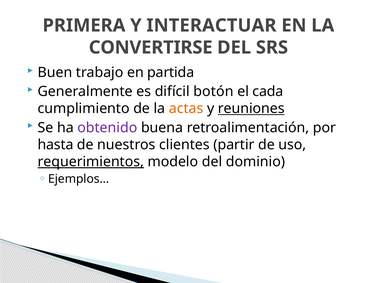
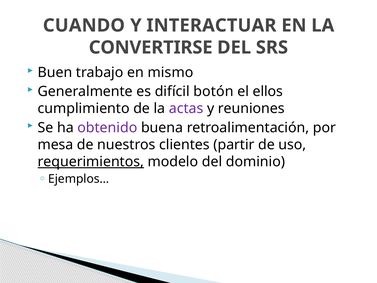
PRIMERA: PRIMERA -> CUANDO (84, 25)
partida: partida -> mismo (171, 72)
cada: cada -> ellos (268, 91)
actas colour: orange -> purple (186, 108)
reuniones underline: present -> none (251, 108)
hasta: hasta -> mesa (55, 145)
